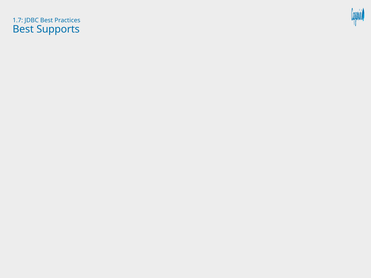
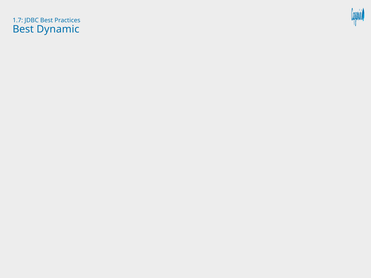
Supports: Supports -> Dynamic (58, 29)
